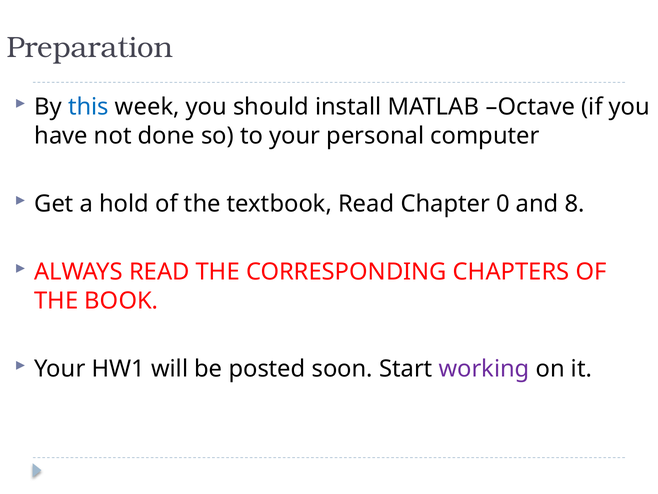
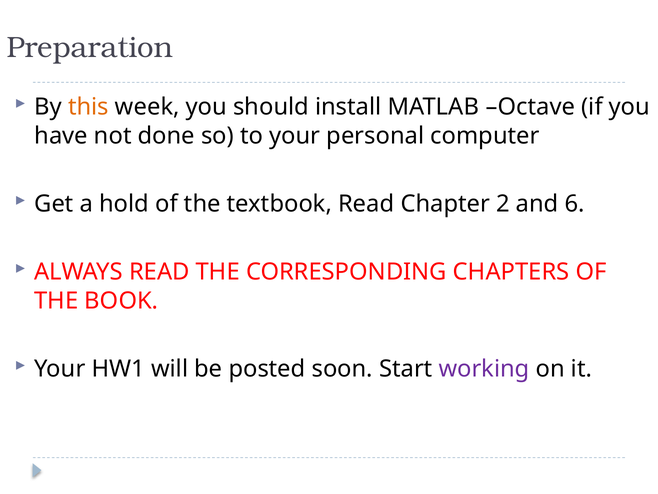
this colour: blue -> orange (88, 107)
0: 0 -> 2 (503, 204)
8: 8 -> 6 (575, 204)
